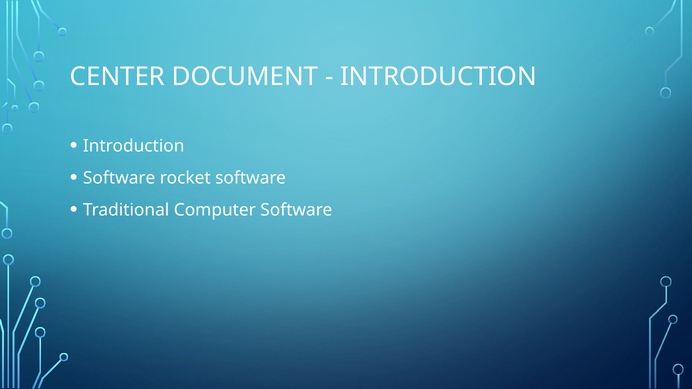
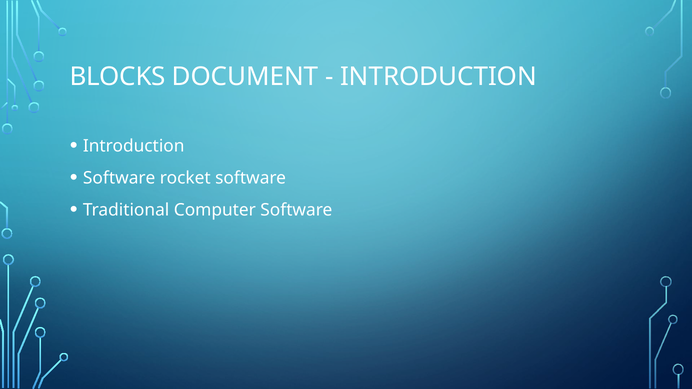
CENTER: CENTER -> BLOCKS (118, 77)
